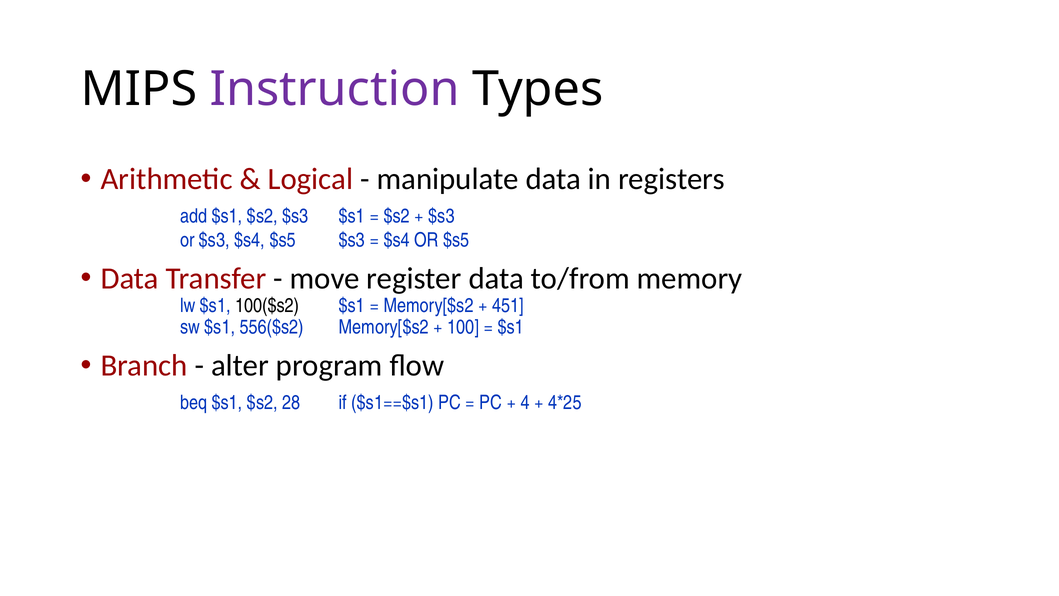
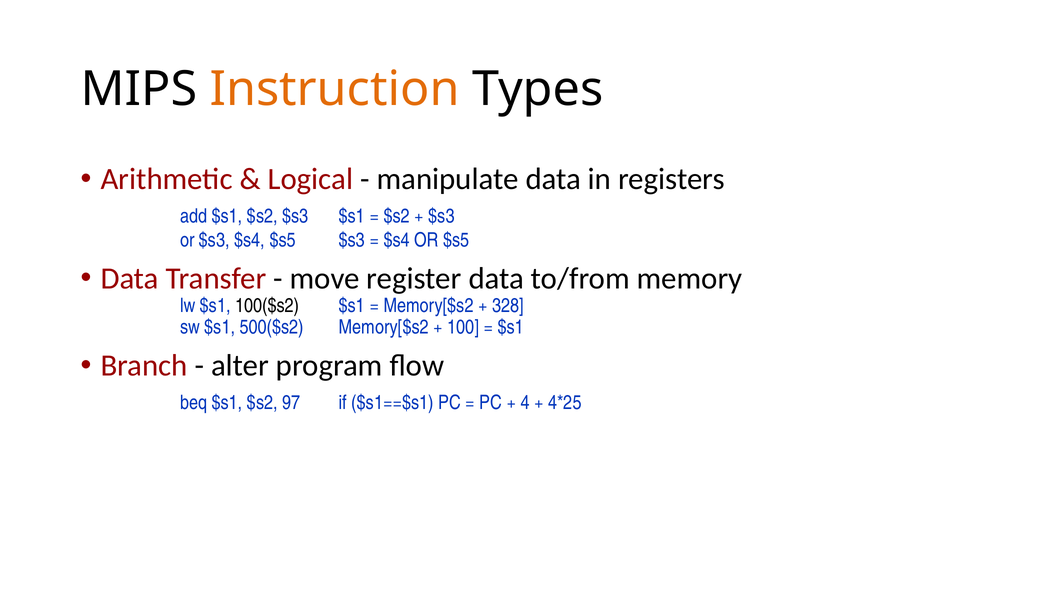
Instruction colour: purple -> orange (335, 89)
451: 451 -> 328 (508, 306)
556($s2: 556($s2 -> 500($s2 (272, 327)
28: 28 -> 97 (291, 403)
